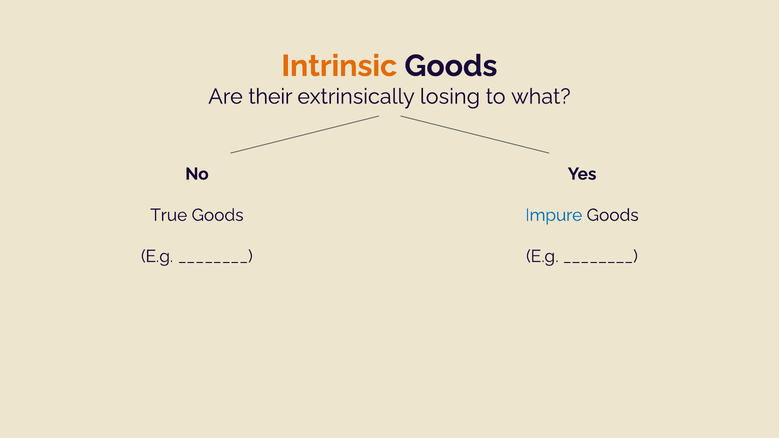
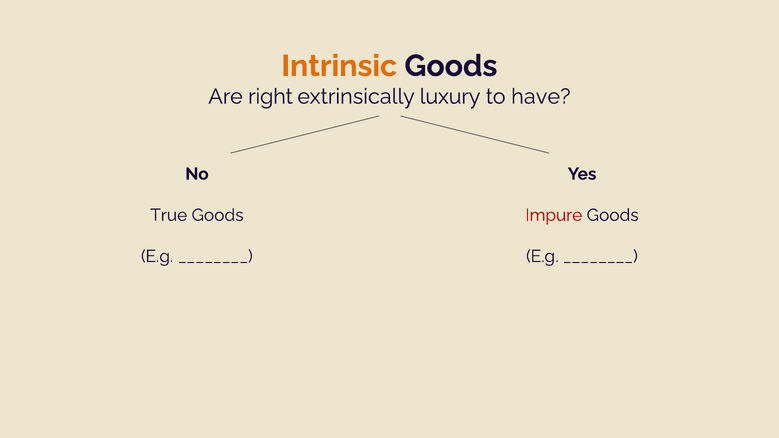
their: their -> right (270, 97)
losing: losing -> luxury (450, 97)
what: what -> have (541, 97)
Impure colour: blue -> red (554, 215)
